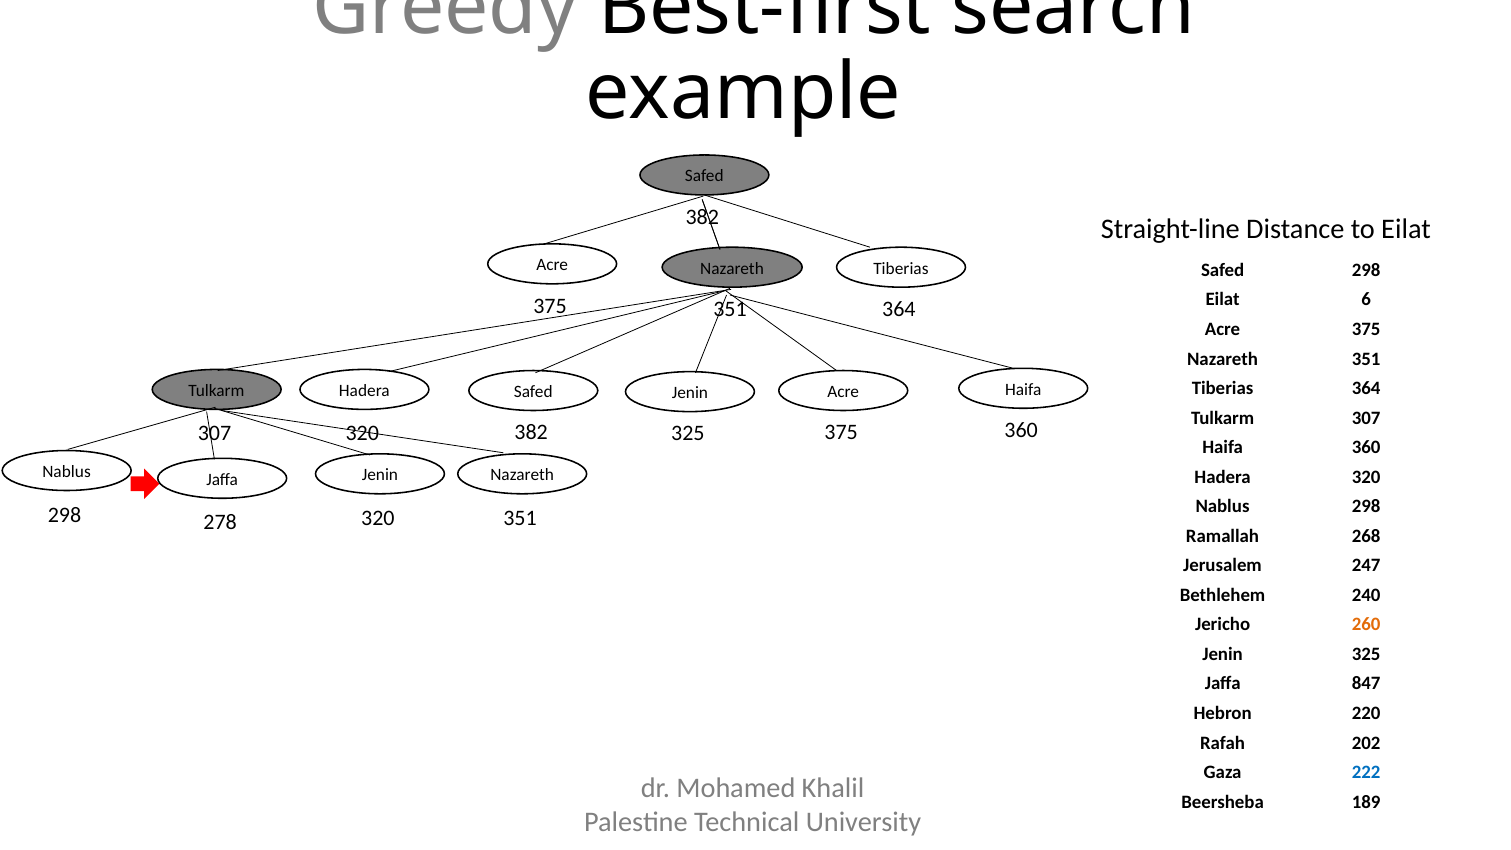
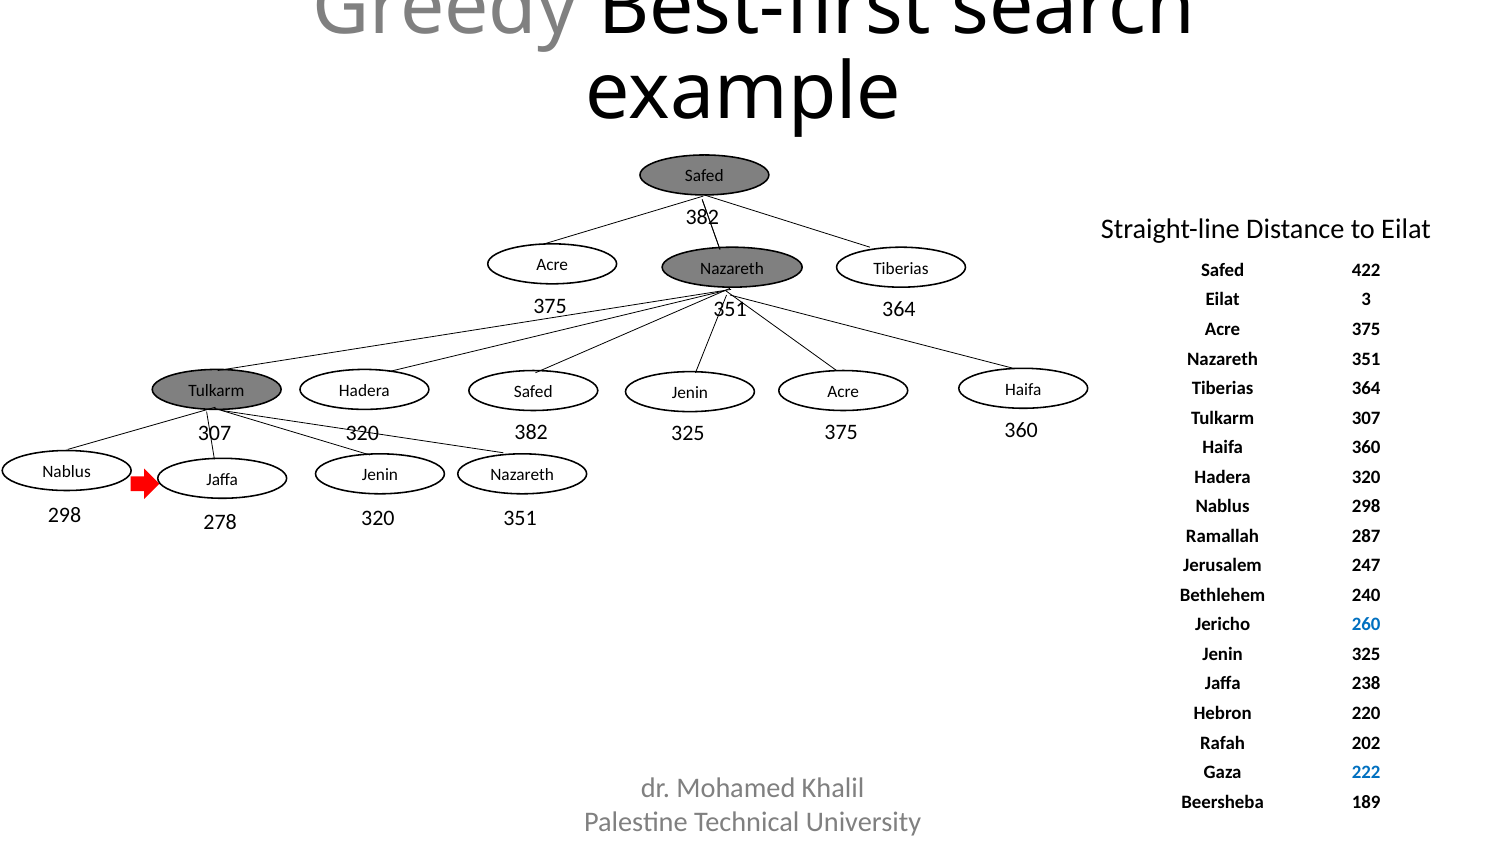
Safed 298: 298 -> 422 (1366, 270)
6: 6 -> 3 (1366, 300)
268: 268 -> 287 (1366, 536)
260 colour: orange -> blue (1366, 625)
847: 847 -> 238 (1366, 684)
